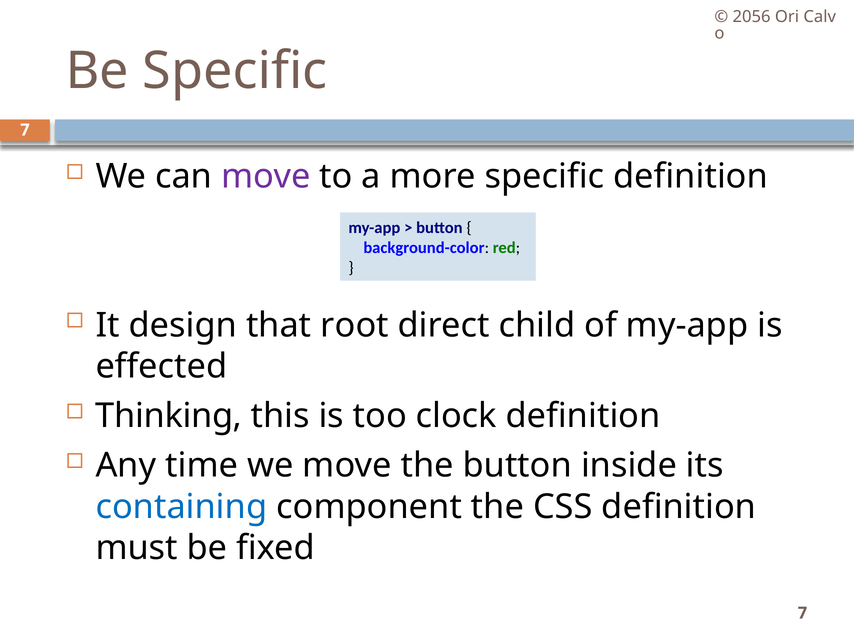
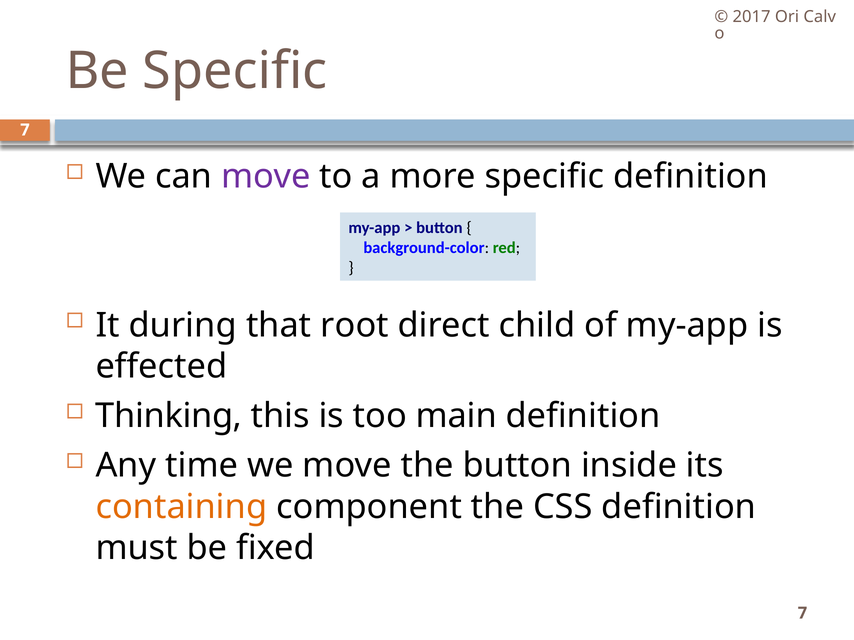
2056: 2056 -> 2017 (752, 17)
design: design -> during (183, 325)
clock: clock -> main (456, 416)
containing colour: blue -> orange (181, 507)
